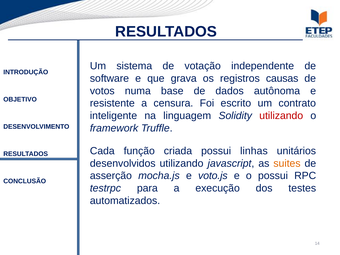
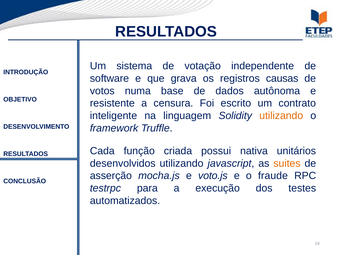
utilizando colour: red -> orange (281, 116)
linhas: linhas -> nativa (254, 151)
o possui: possui -> fraude (273, 176)
